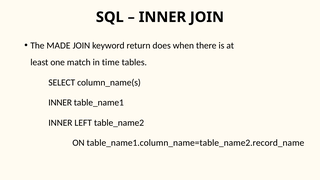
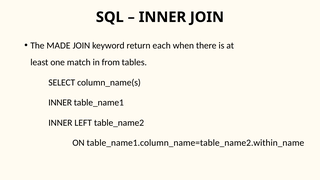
does: does -> each (162, 46)
time: time -> from (111, 62)
table_name1.column_name=table_name2.record_name: table_name1.column_name=table_name2.record_name -> table_name1.column_name=table_name2.within_name (195, 143)
